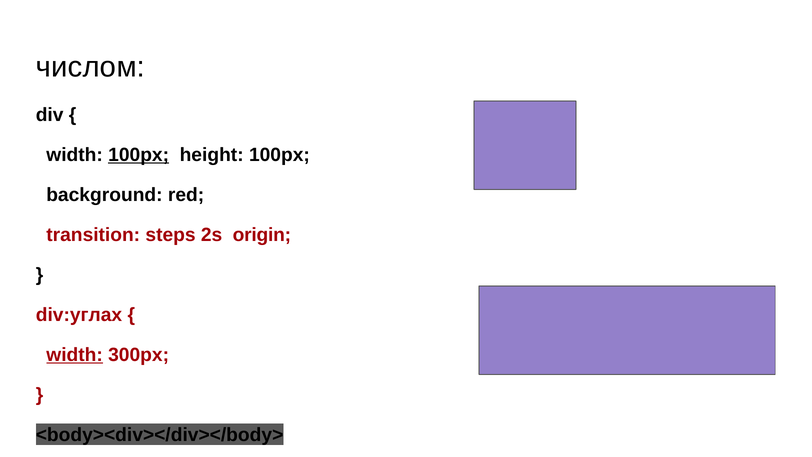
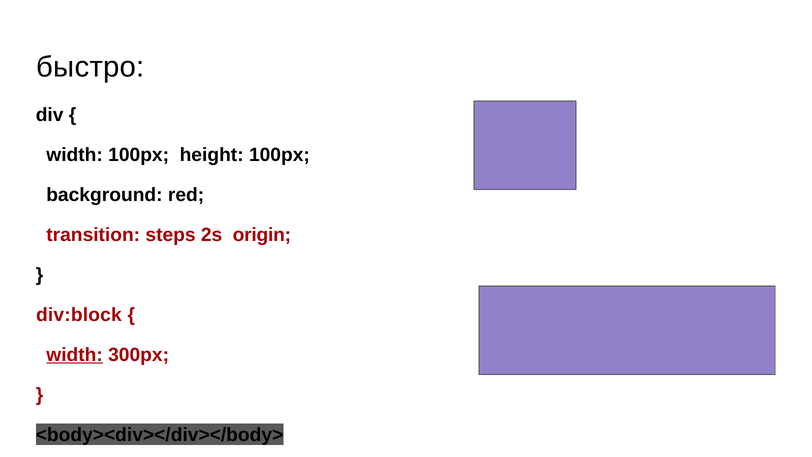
числом: числом -> быстро (90, 67)
100px underline: present -> none (139, 155)
div:углах: div:углах -> div:block (79, 315)
